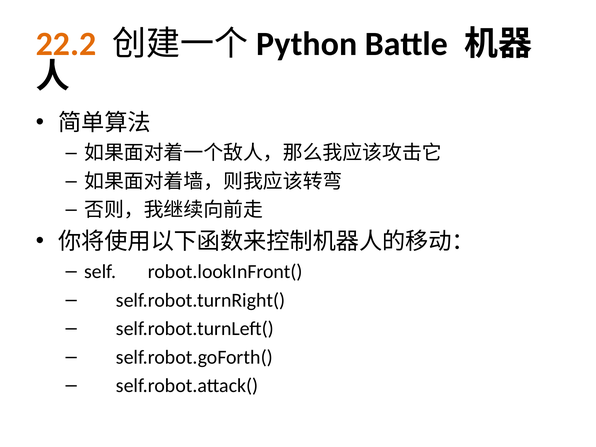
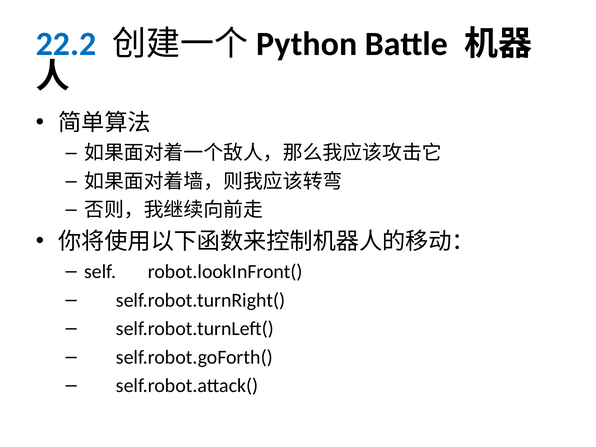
22.2 colour: orange -> blue (66, 44)
